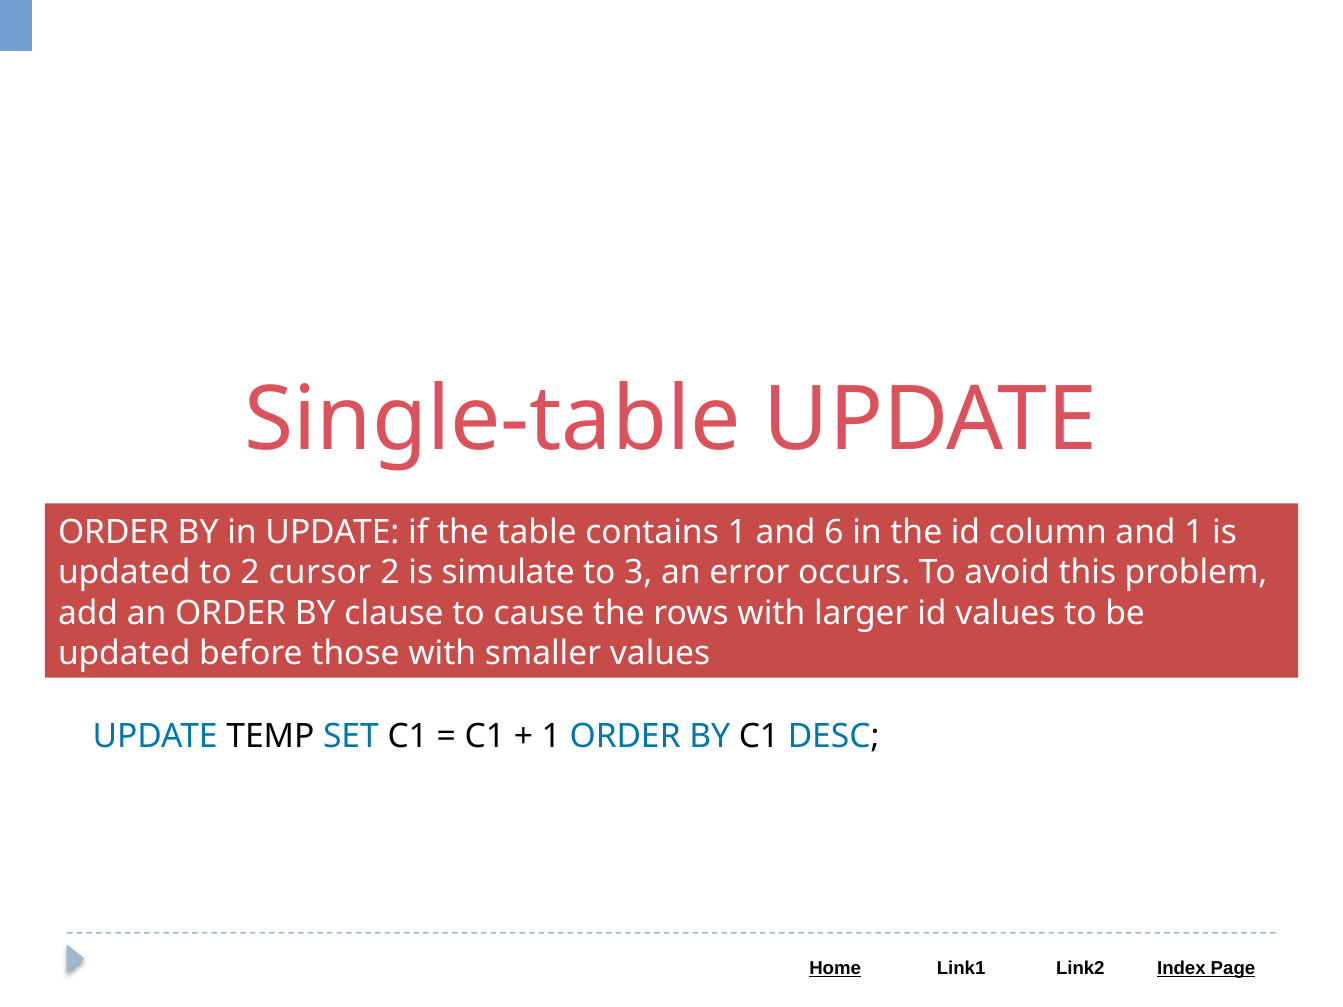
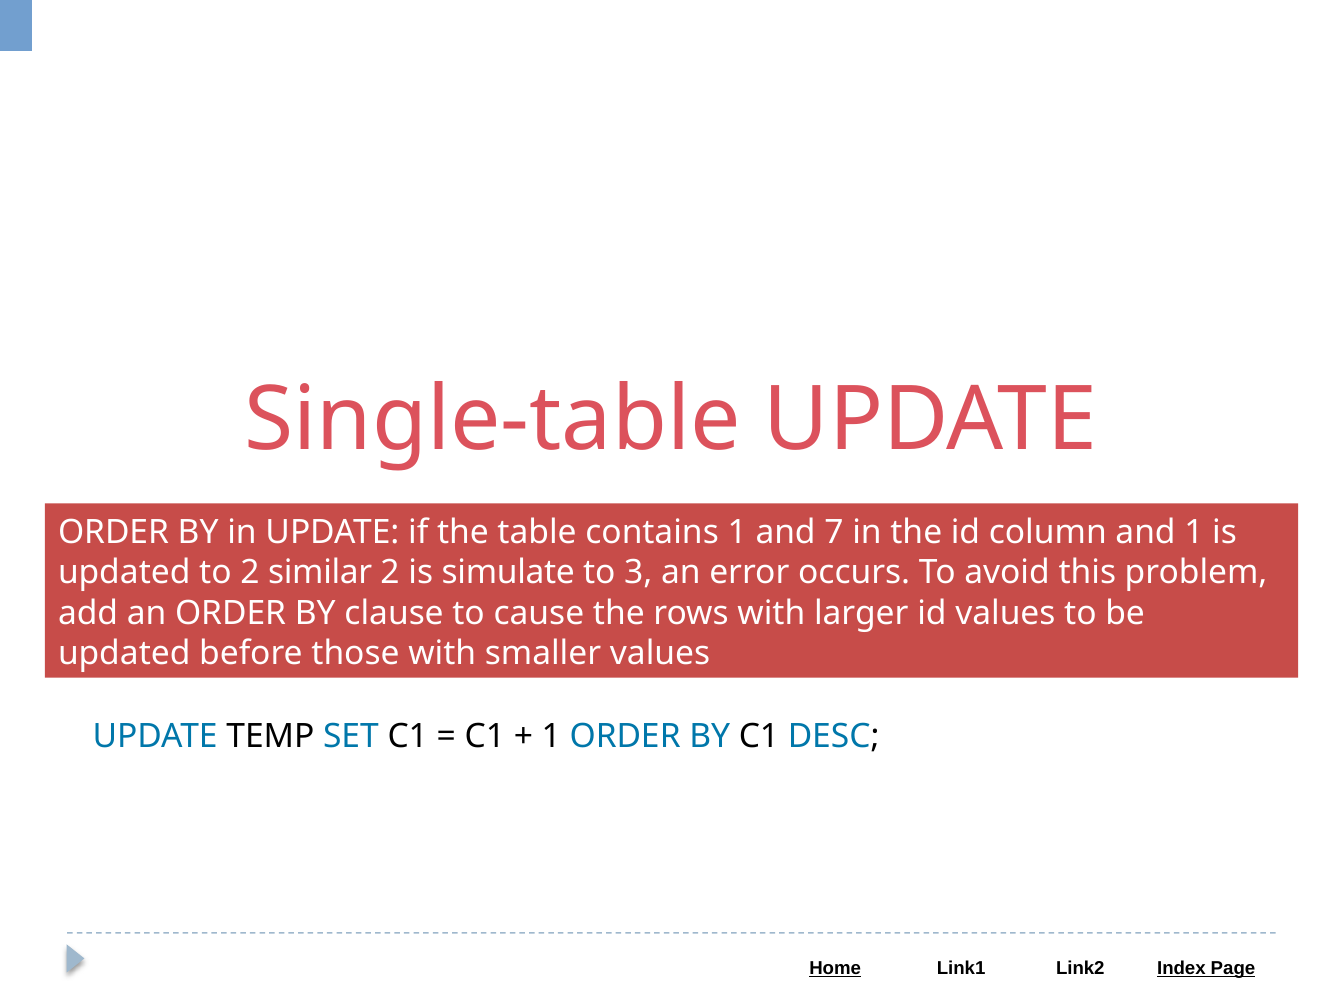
6: 6 -> 7 (834, 533)
cursor: cursor -> similar (320, 573)
